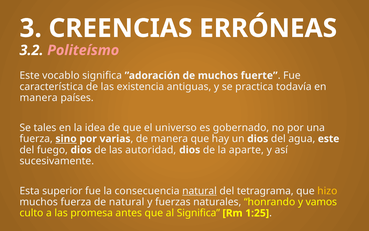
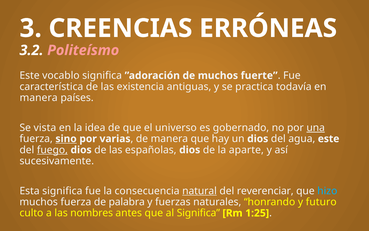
tales: tales -> vista (45, 127)
una underline: none -> present (316, 127)
fuego underline: none -> present (52, 150)
autoridad: autoridad -> españolas (151, 150)
Esta superior: superior -> significa (62, 191)
tetragrama: tetragrama -> reverenciar (265, 191)
hizo colour: yellow -> light blue (327, 191)
de natural: natural -> palabra (127, 202)
vamos: vamos -> futuro (321, 202)
promesa: promesa -> nombres (92, 213)
